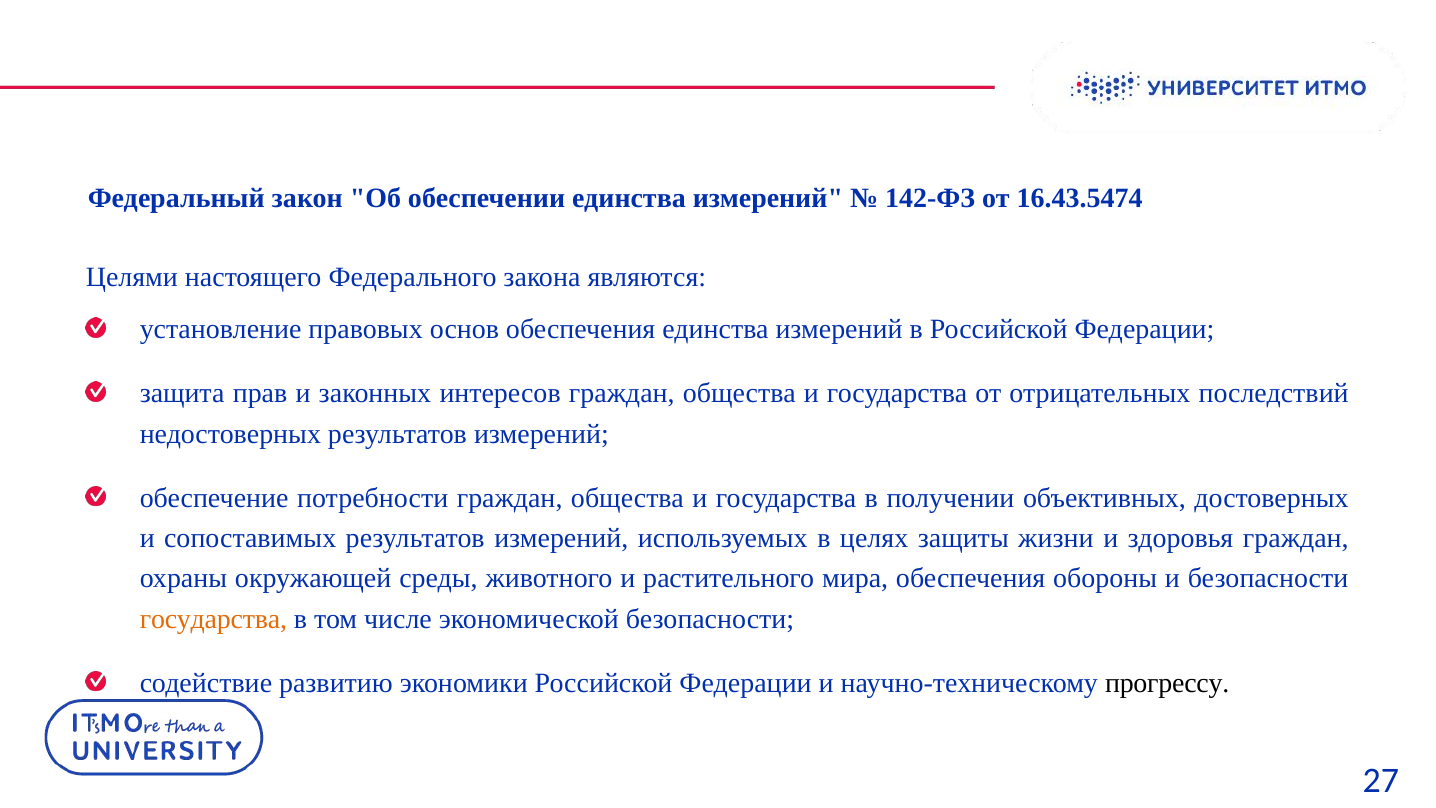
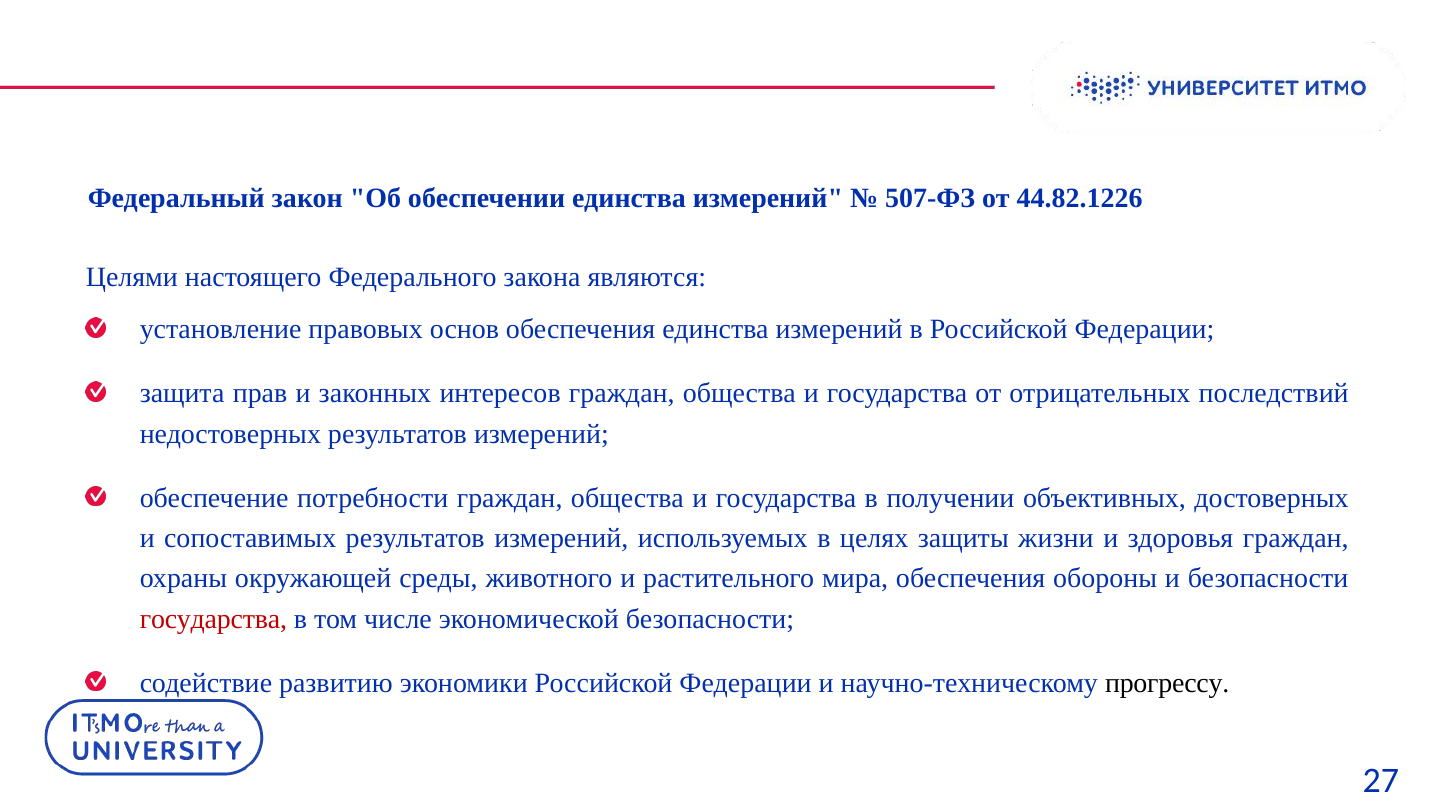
142-ФЗ: 142-ФЗ -> 507-ФЗ (930, 198)
16.43.5474: 16.43.5474 -> 44.82.1226 (1080, 198)
государства colour: orange -> red (213, 619)
